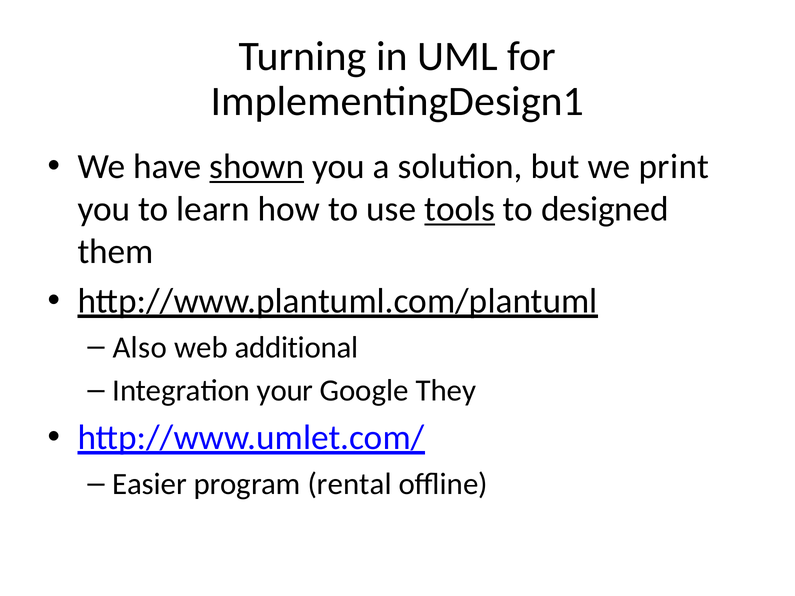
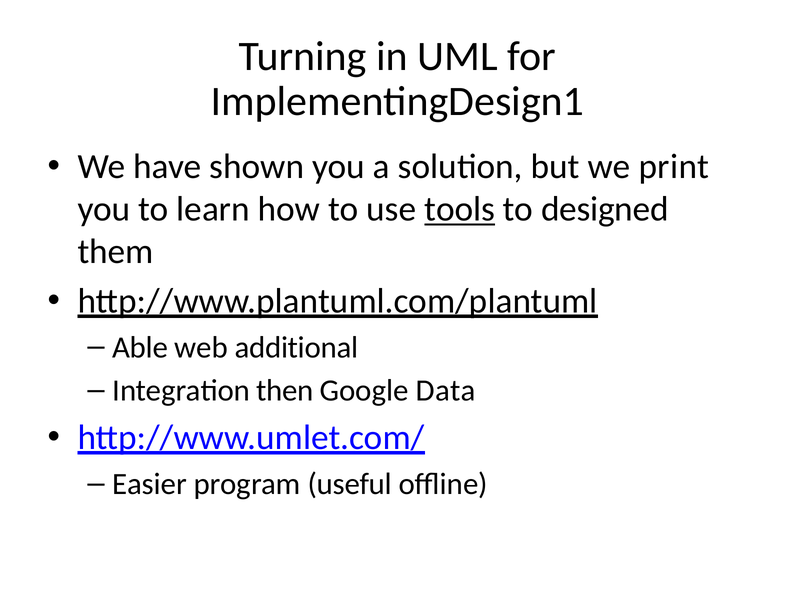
shown underline: present -> none (257, 167)
Also: Also -> Able (140, 348)
your: your -> then (285, 391)
They: They -> Data (446, 391)
rental: rental -> useful (350, 484)
